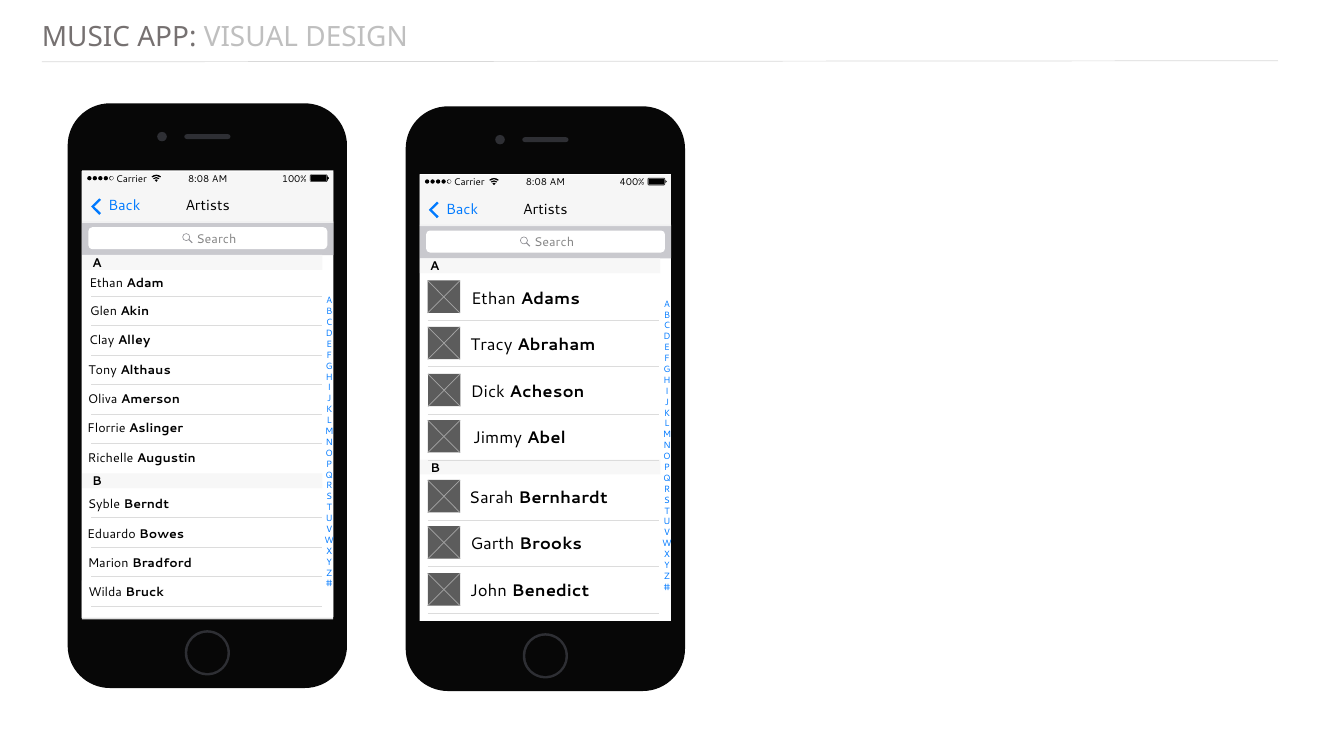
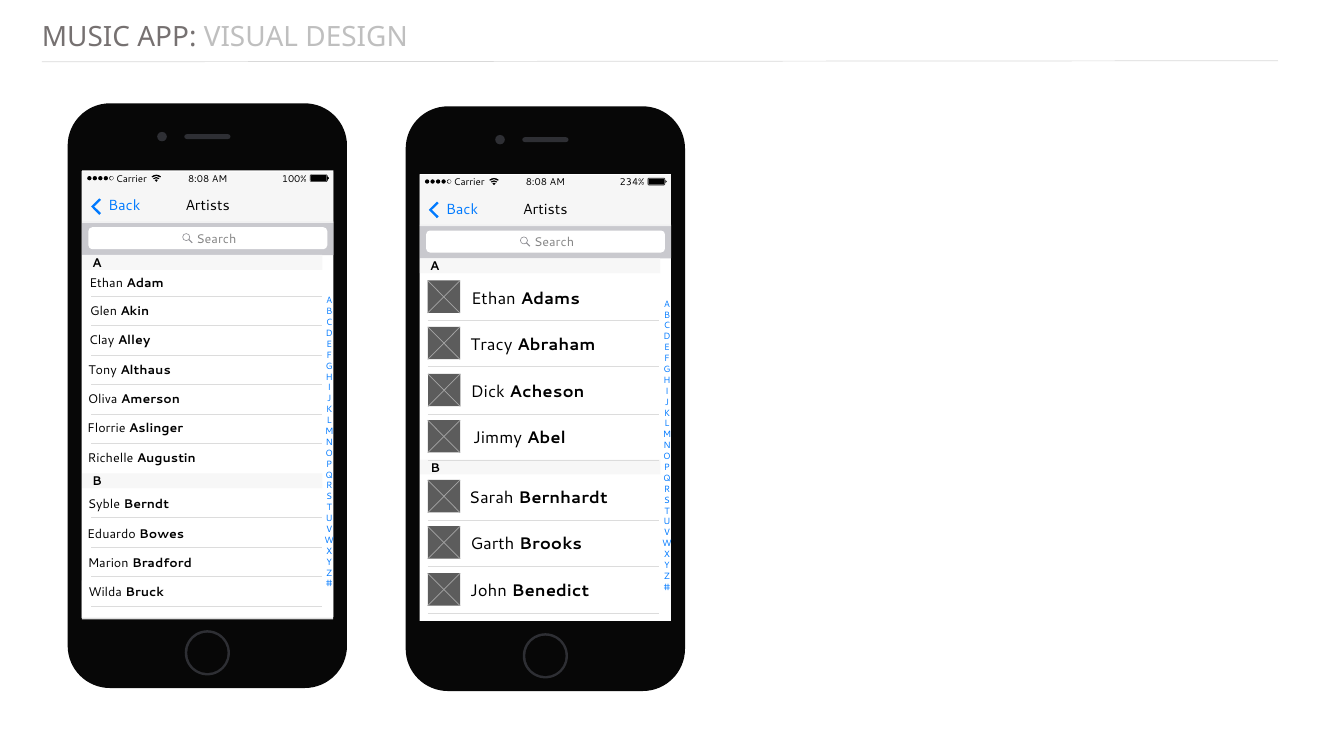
400%: 400% -> 234% (632, 182)
